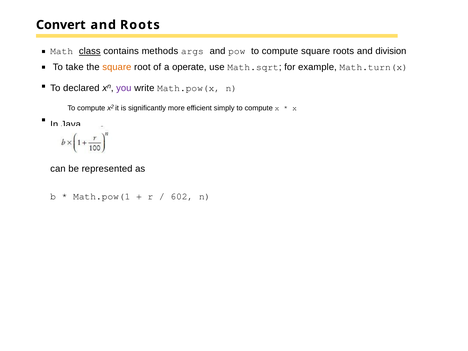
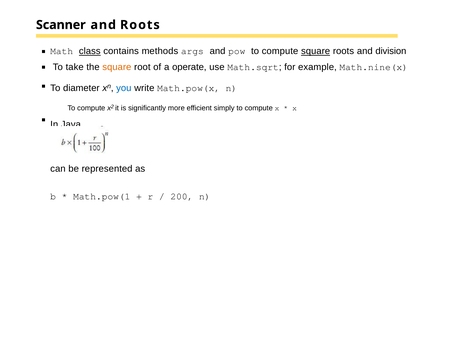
Convert: Convert -> Scanner (61, 25)
square underline: none -> present (316, 51)
Math.turn(x: Math.turn(x -> Math.nine(x (374, 67)
declared: declared -> diameter (81, 88)
you colour: purple -> blue (124, 88)
602: 602 -> 200 (182, 196)
